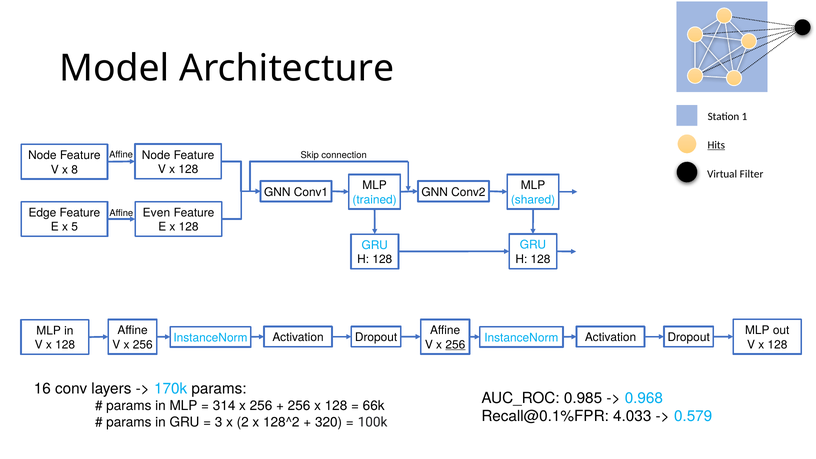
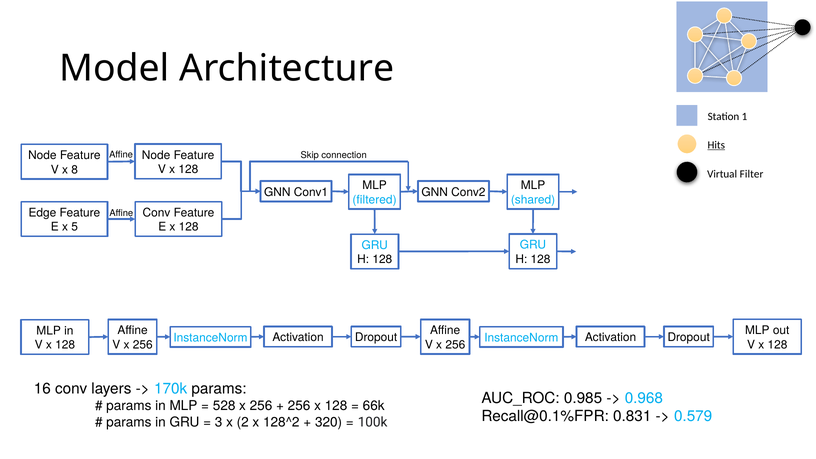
trained: trained -> filtered (375, 200)
Even: Even -> Conv (156, 213)
256 underline: present -> none (455, 345)
314: 314 -> 528 (224, 406)
4.033: 4.033 -> 0.831 (632, 416)
